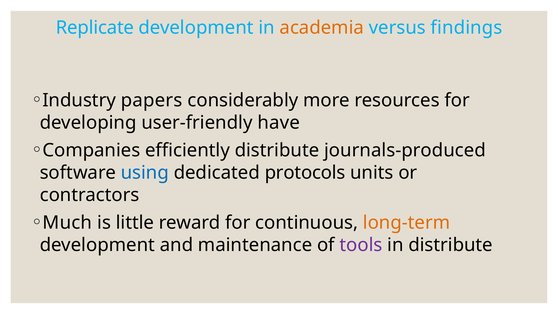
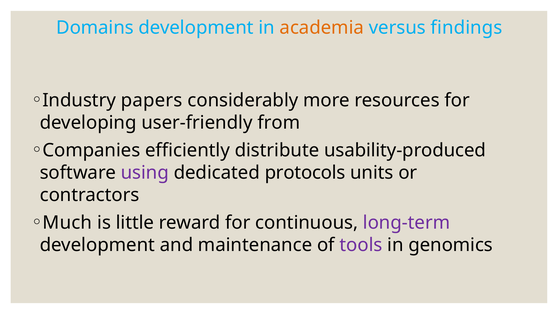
Replicate: Replicate -> Domains (95, 28)
have: have -> from (279, 123)
journals-produced: journals-produced -> usability-produced (405, 150)
using colour: blue -> purple (145, 173)
long-term colour: orange -> purple (407, 223)
in distribute: distribute -> genomics (451, 245)
